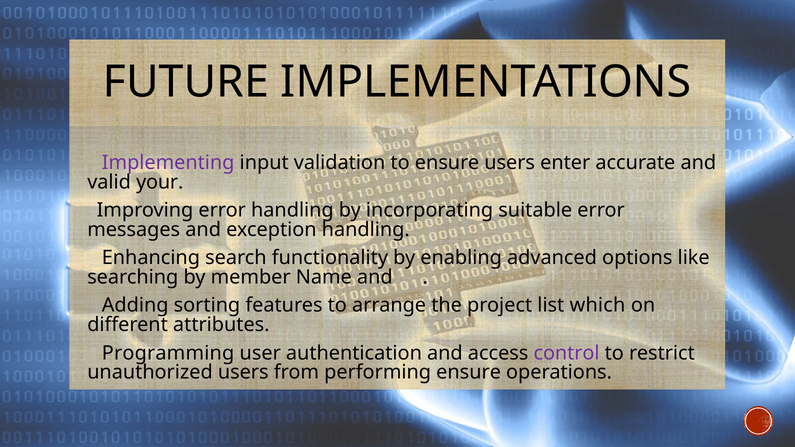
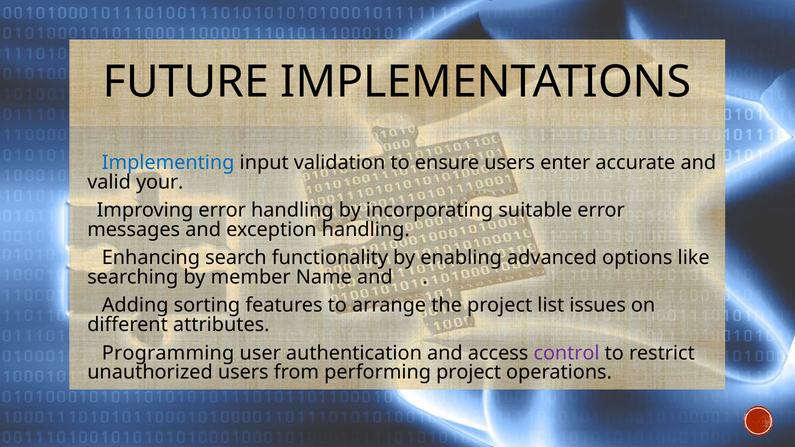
Implementing colour: purple -> blue (168, 163)
which: which -> issues (598, 306)
performing ensure: ensure -> project (469, 372)
